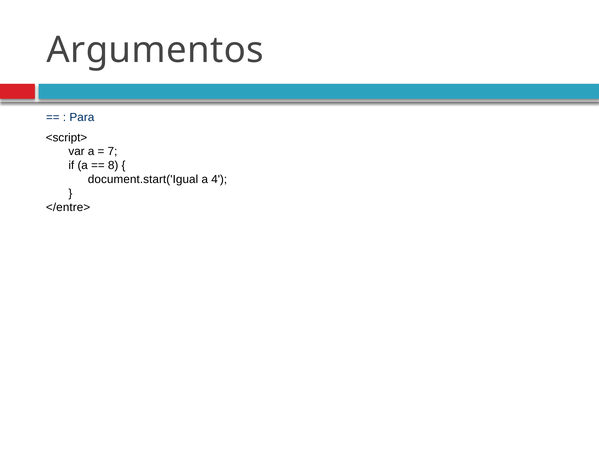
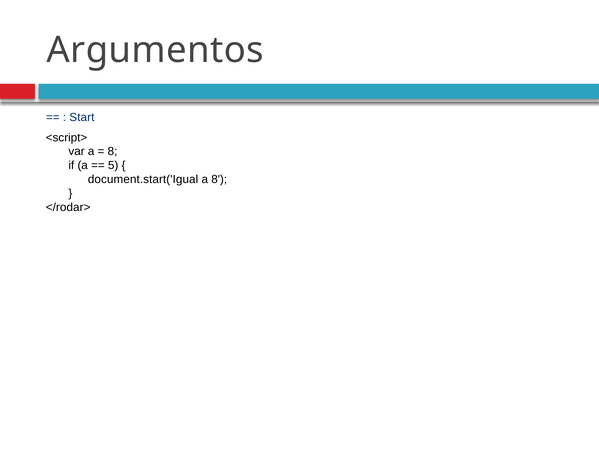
Para: Para -> Start (82, 117)
7: 7 -> 8 (112, 152)
8: 8 -> 5 (113, 166)
a 4: 4 -> 8 (219, 180)
</entre>: </entre> -> </rodar> (68, 208)
